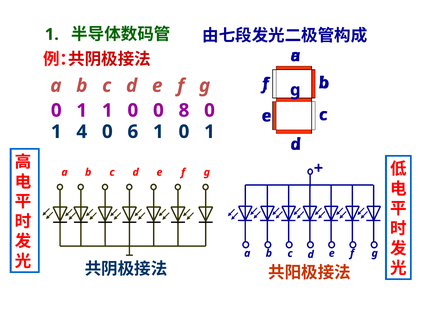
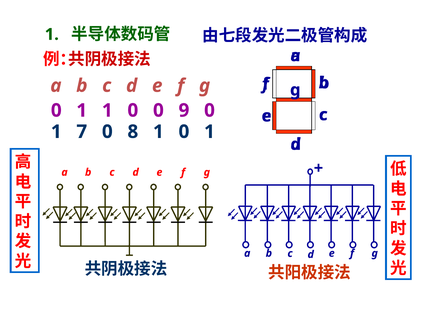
8: 8 -> 9 (184, 110)
4: 4 -> 7 (82, 132)
6: 6 -> 8 (133, 132)
